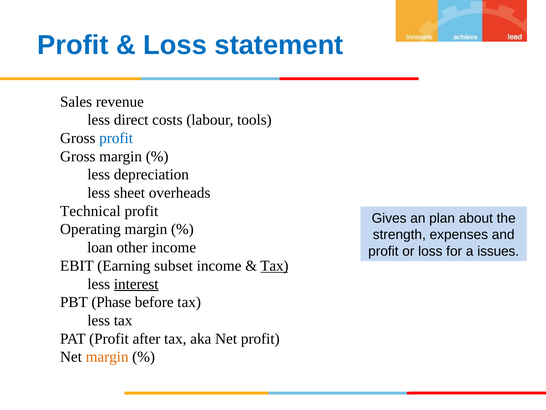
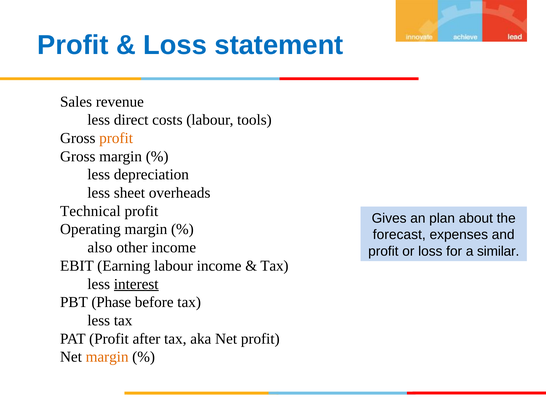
profit colour: blue -> orange (116, 138)
strength: strength -> forecast (399, 235)
loan: loan -> also (100, 247)
issues: issues -> similar (498, 251)
Earning subset: subset -> labour (174, 265)
Tax underline: present -> none (274, 265)
